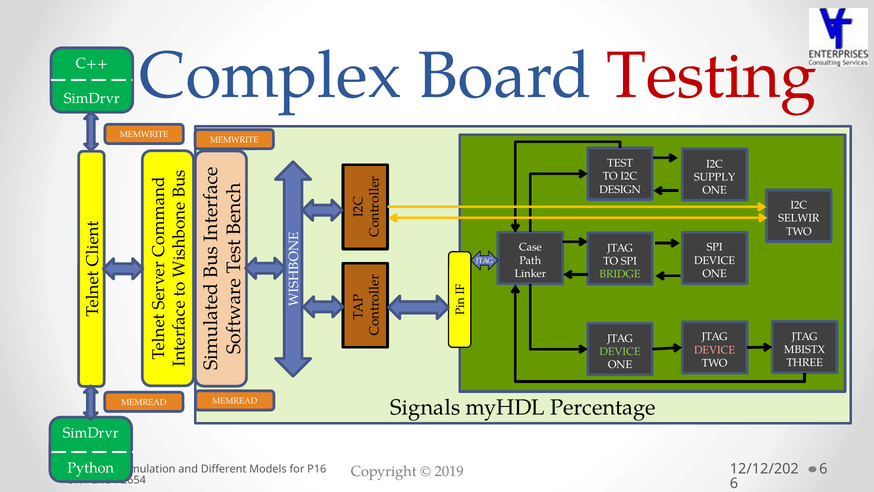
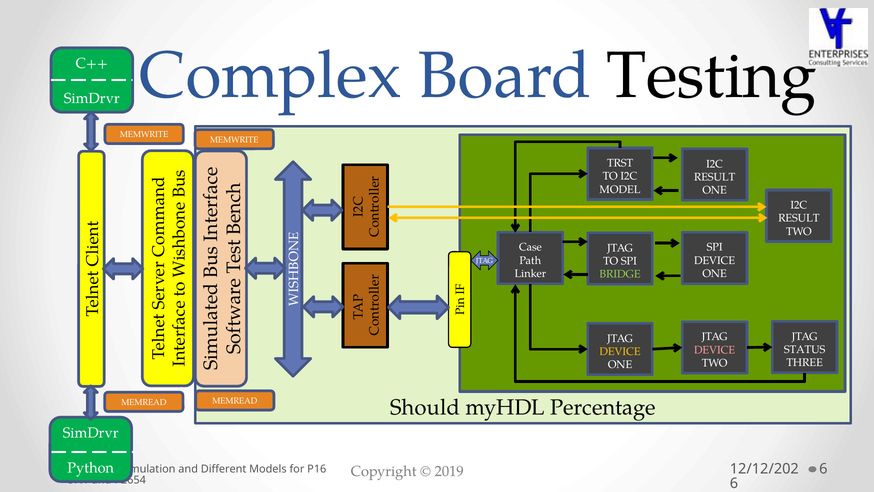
Testing colour: red -> black (712, 76)
TEST: TEST -> TRST (620, 163)
SUPPLY: SUPPLY -> RESULT (715, 177)
DESIGN: DESIGN -> MODEL (620, 189)
SELWIR: SELWIR -> RESULT (799, 218)
MBISTX: MBISTX -> STATUS (805, 349)
DEVICE colour: light green -> yellow (620, 351)
Signals: Signals -> Should (425, 407)
